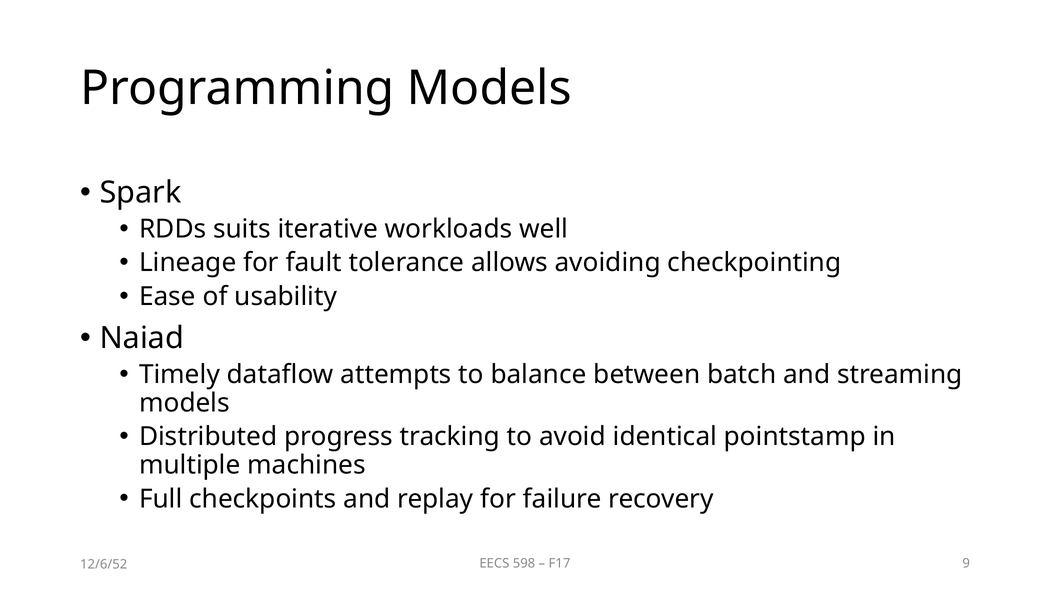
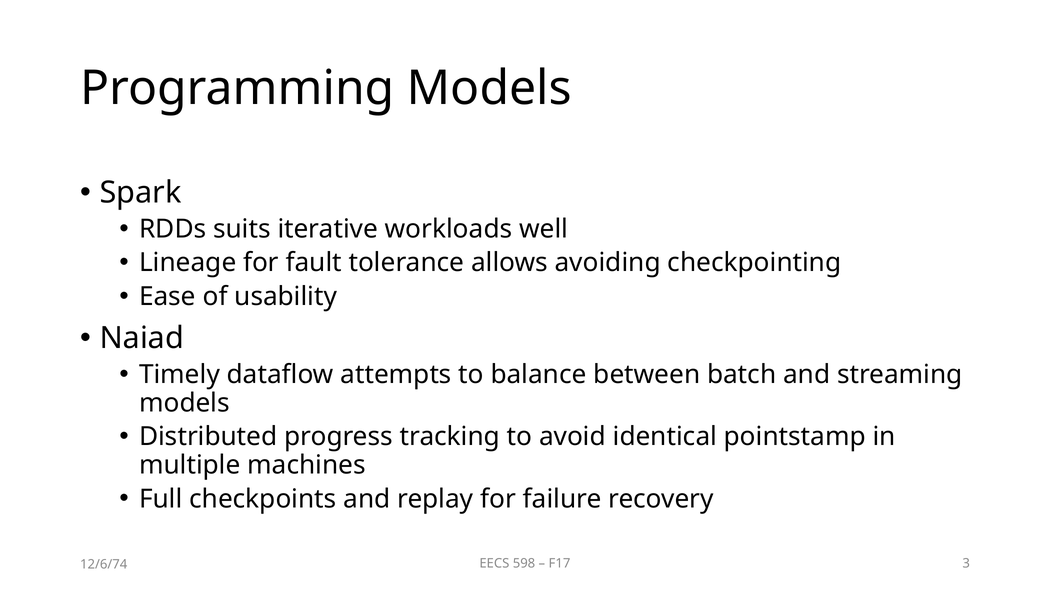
9: 9 -> 3 (966, 563)
12/6/52: 12/6/52 -> 12/6/74 (104, 564)
